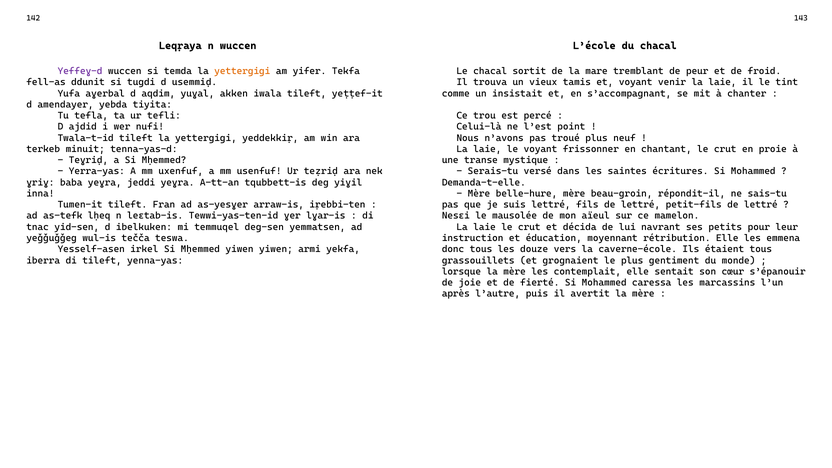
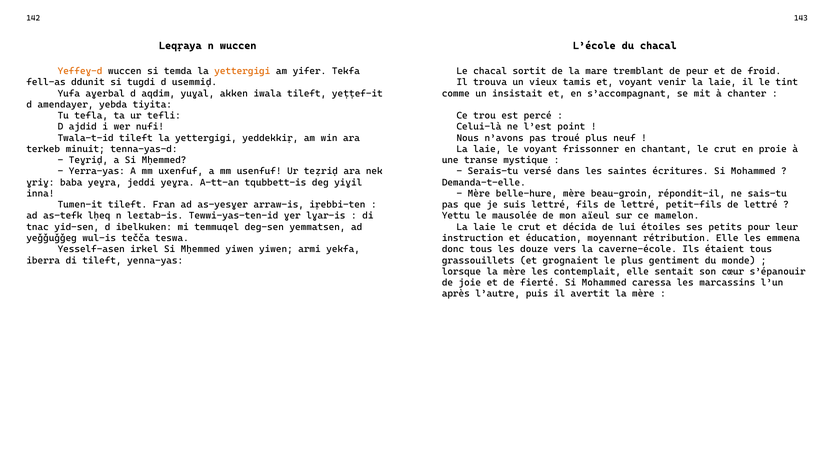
Yeffeɣ-d colour: purple -> orange (80, 71)
Nesɛi: Nesɛi -> Yettu (456, 216)
navrant: navrant -> étoiles (661, 227)
